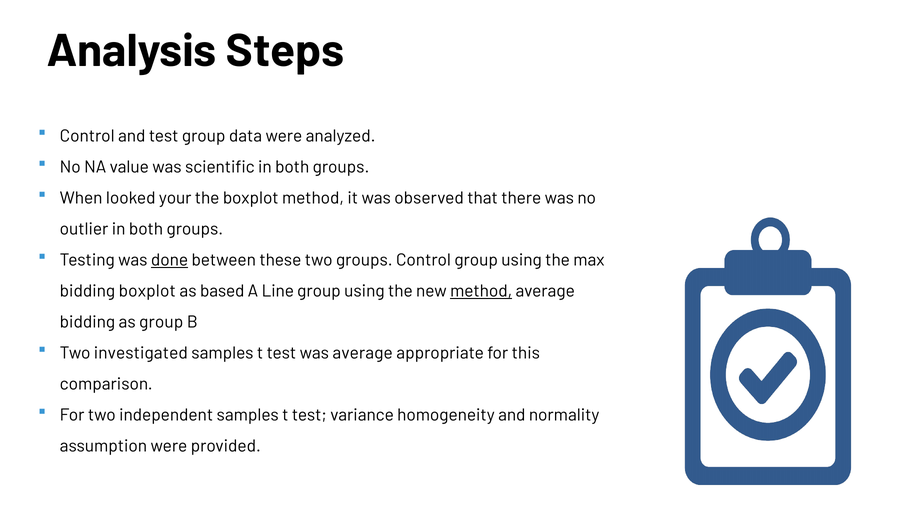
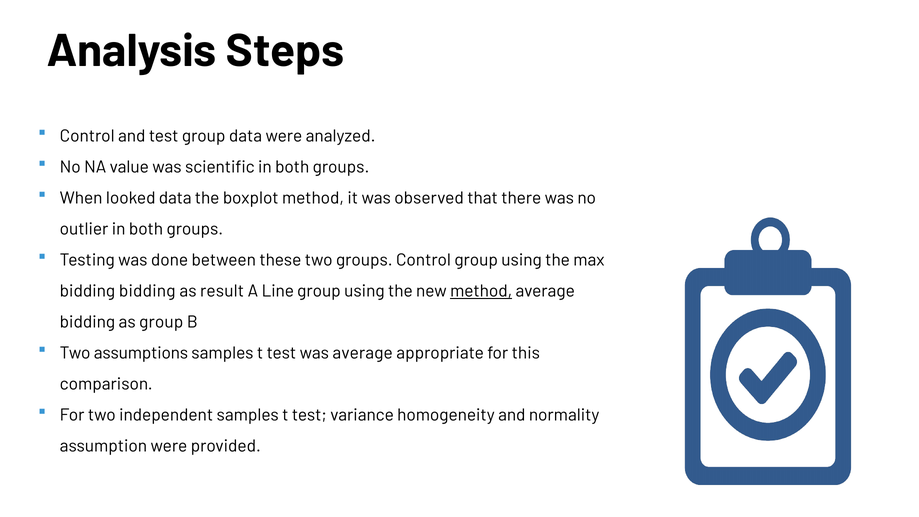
looked your: your -> data (175, 198)
done underline: present -> none (170, 260)
bidding boxplot: boxplot -> bidding (147, 291)
based: based -> result (222, 291)
investigated: investigated -> assumptions (141, 353)
